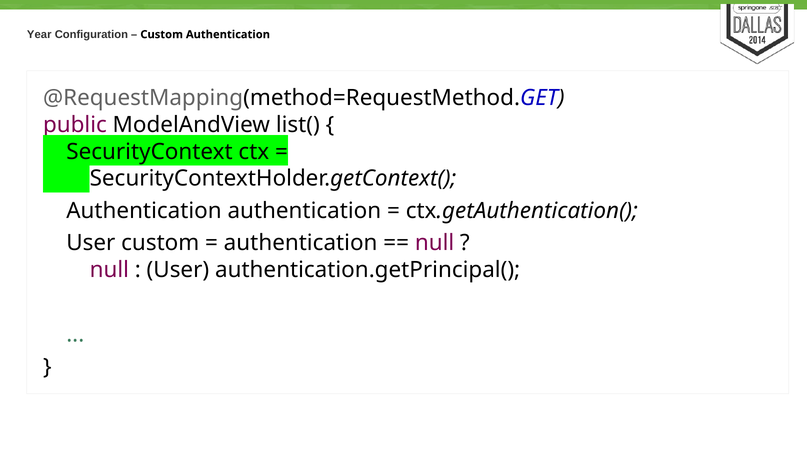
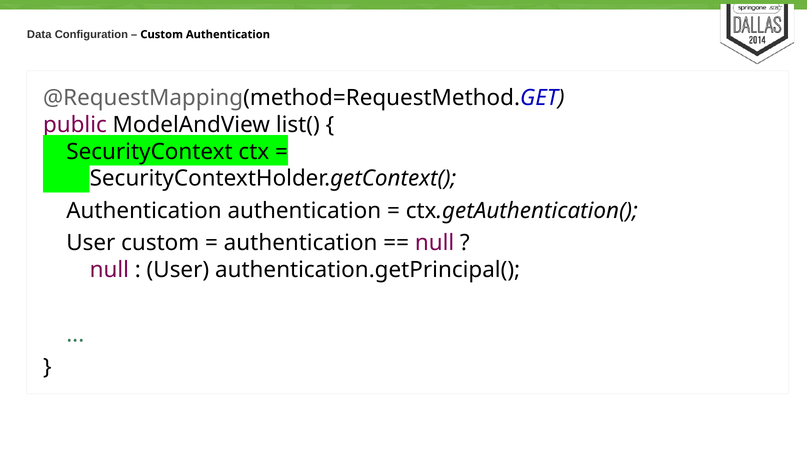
Year: Year -> Data (39, 34)
